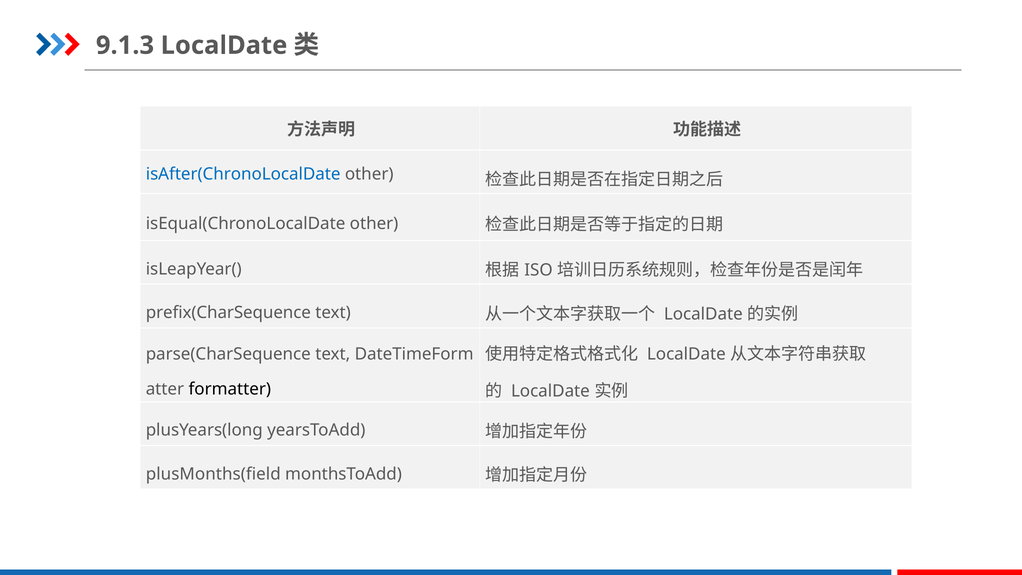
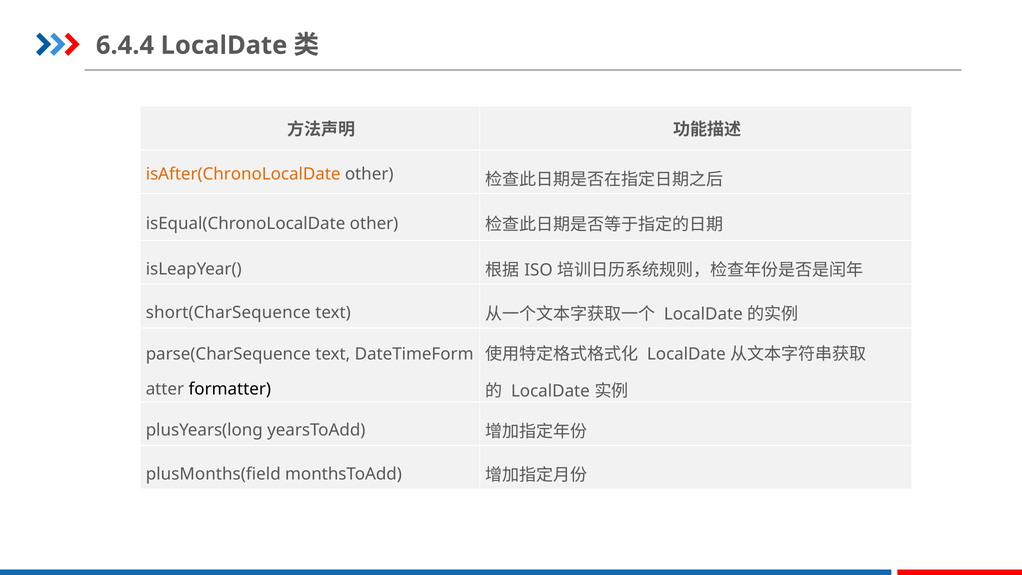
9.1.3: 9.1.3 -> 6.4.4 (125, 45)
isAfter(ChronoLocalDate colour: blue -> orange (243, 174)
prefix(CharSequence: prefix(CharSequence -> short(CharSequence (228, 313)
